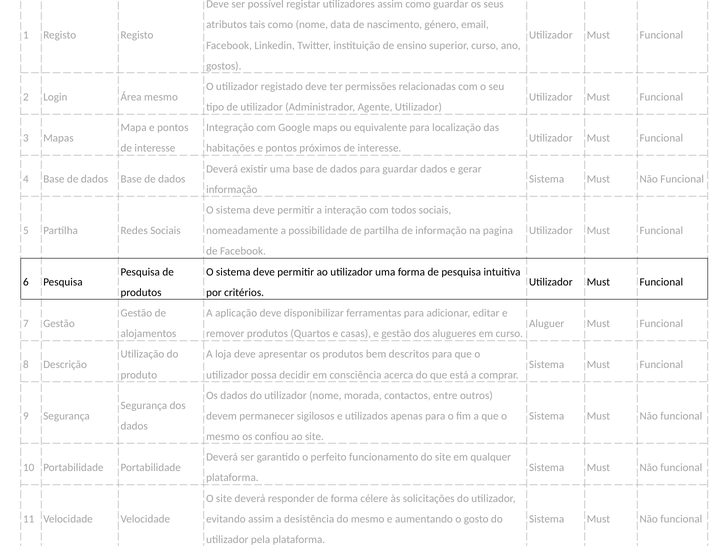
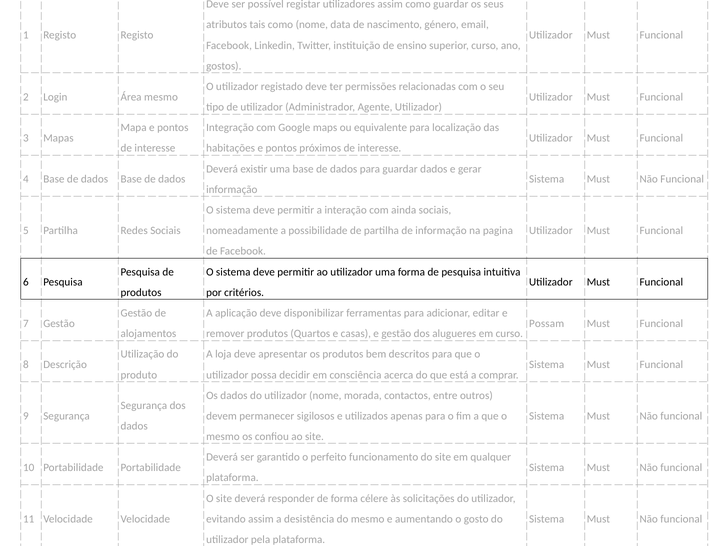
todos: todos -> ainda (404, 210)
Aluguer: Aluguer -> Possam (547, 323)
